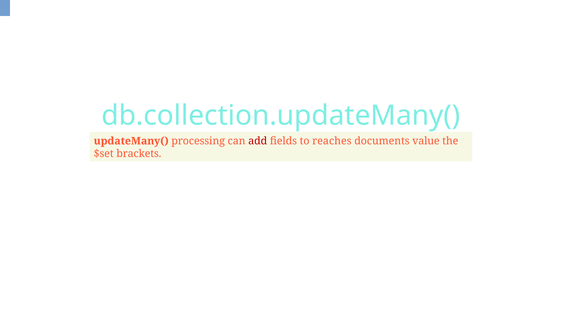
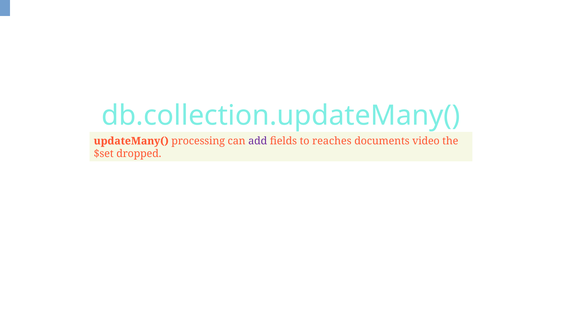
add colour: red -> purple (258, 141)
value: value -> video (426, 141)
brackets: brackets -> dropped (139, 154)
